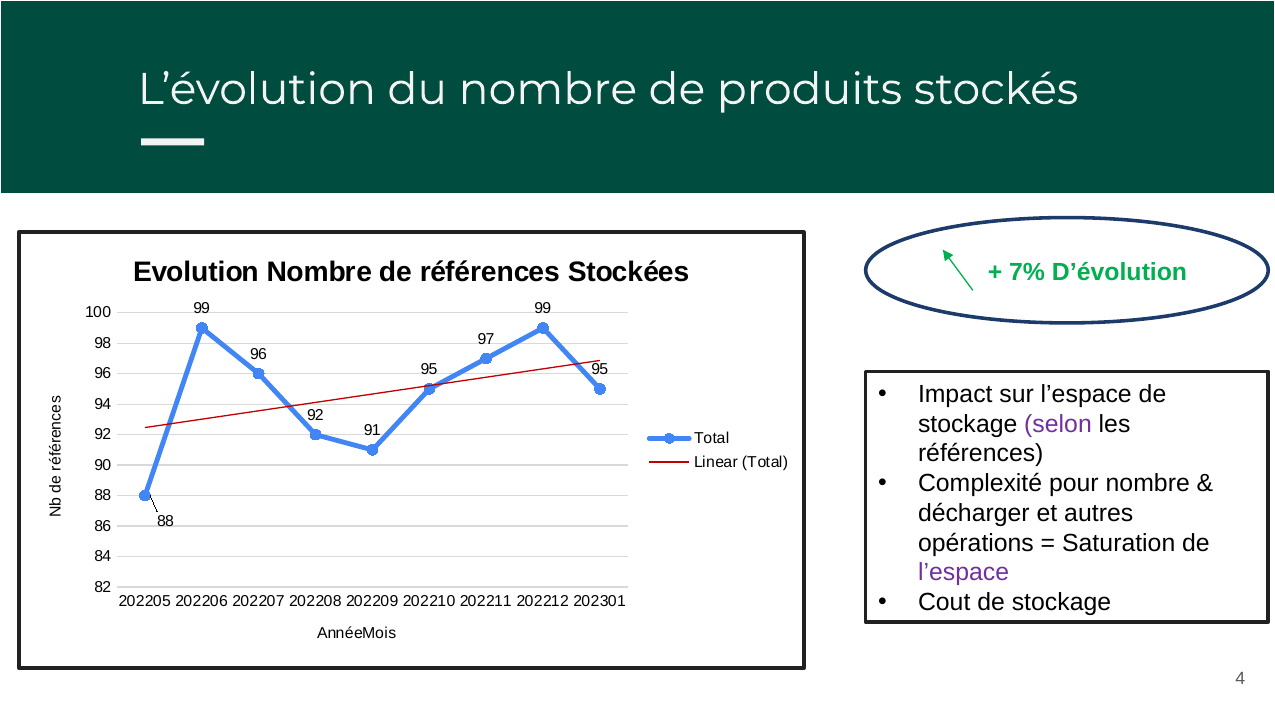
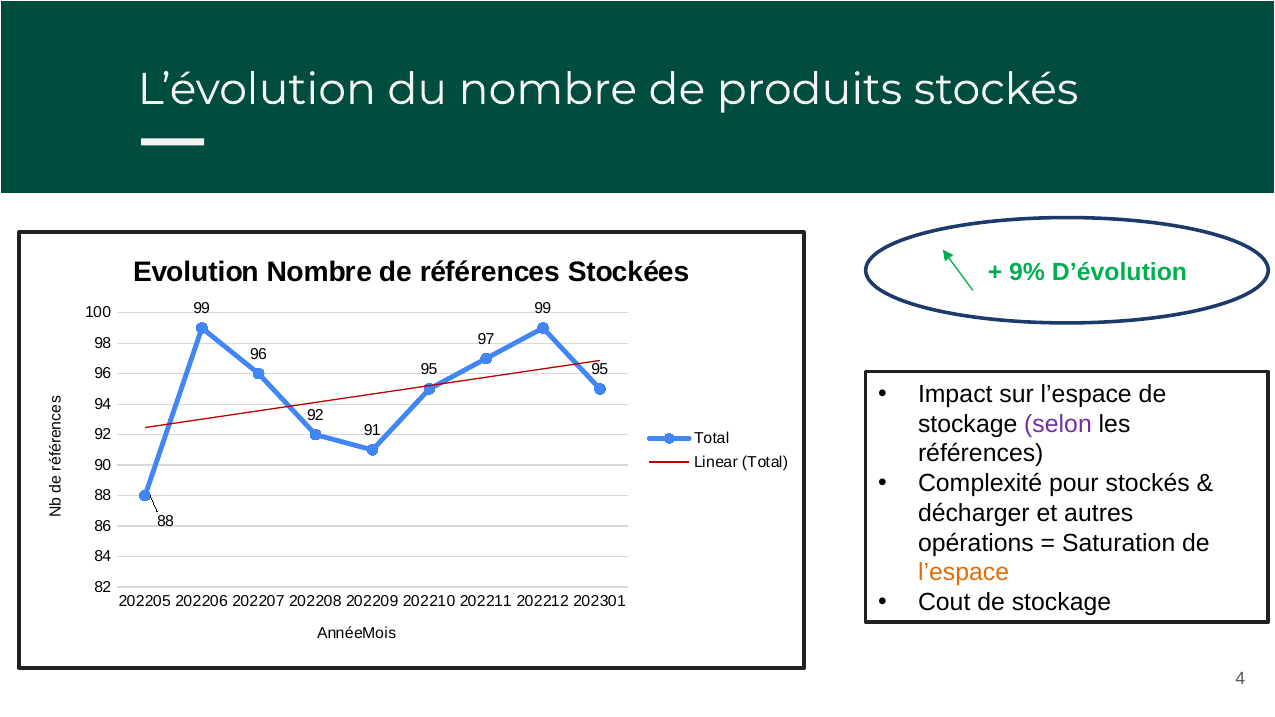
7%: 7% -> 9% (1027, 272)
pour nombre: nombre -> stockés (1148, 484)
l’espace colour: purple -> orange (964, 573)
